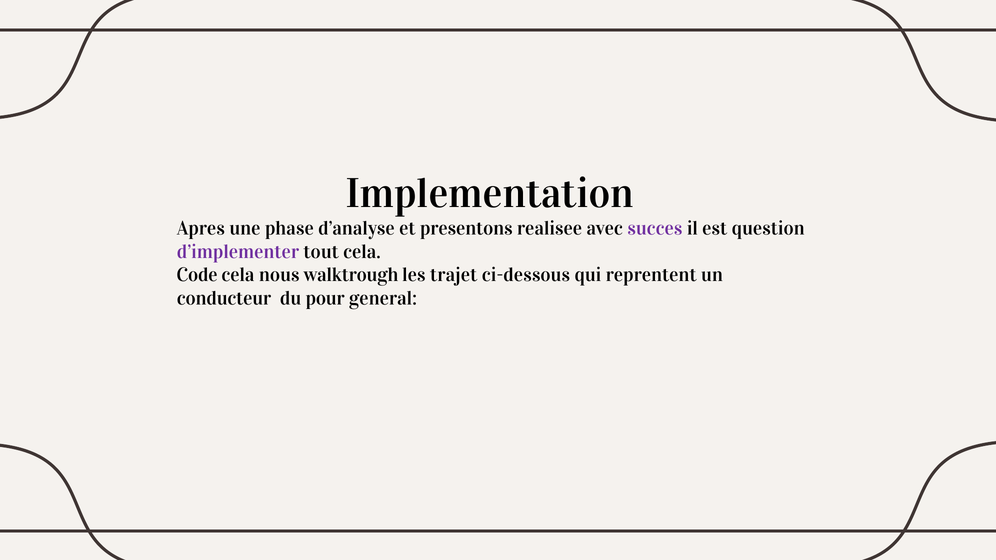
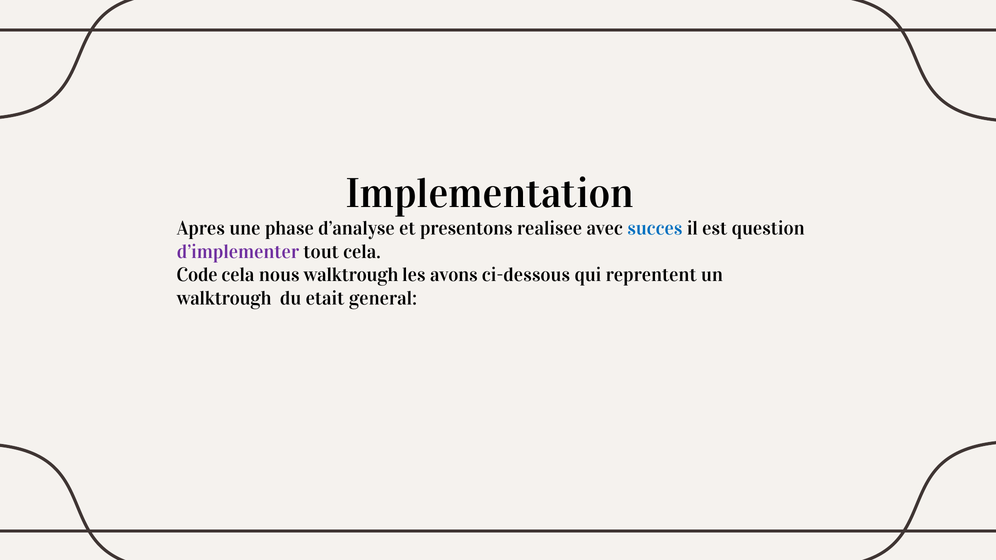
succes colour: purple -> blue (655, 229)
trajet: trajet -> avons (454, 275)
conducteur: conducteur -> walktrough (224, 298)
pour: pour -> etait (325, 298)
